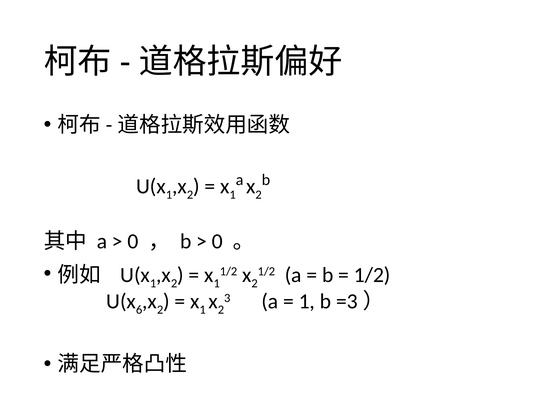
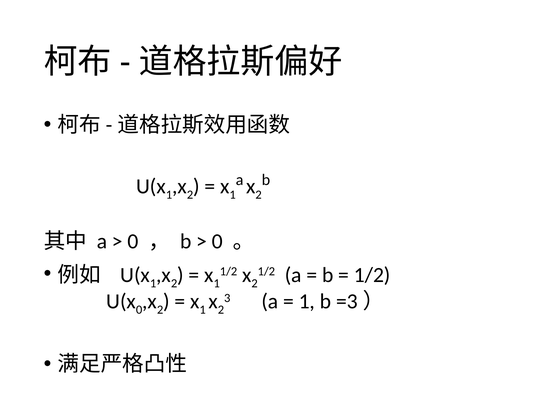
6: 6 -> 0 (139, 310)
